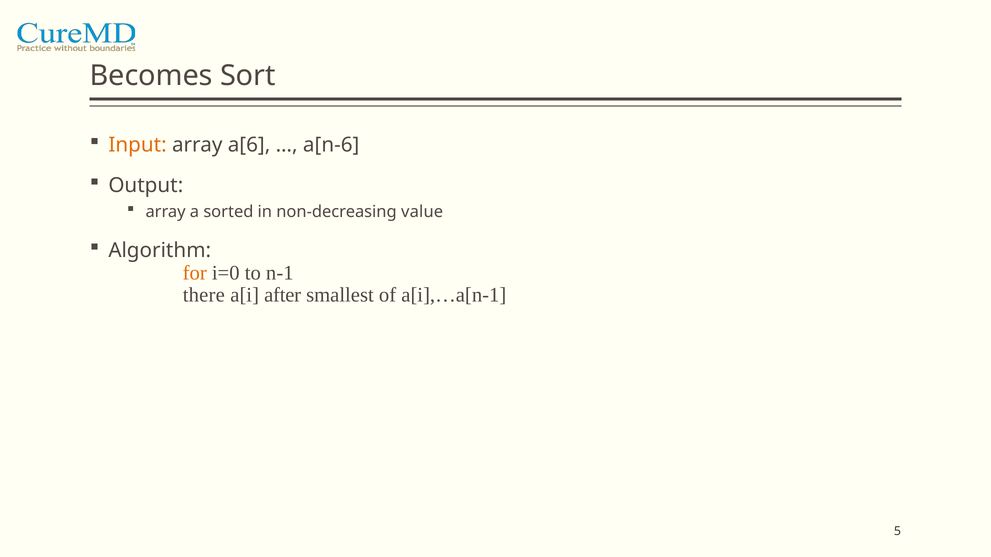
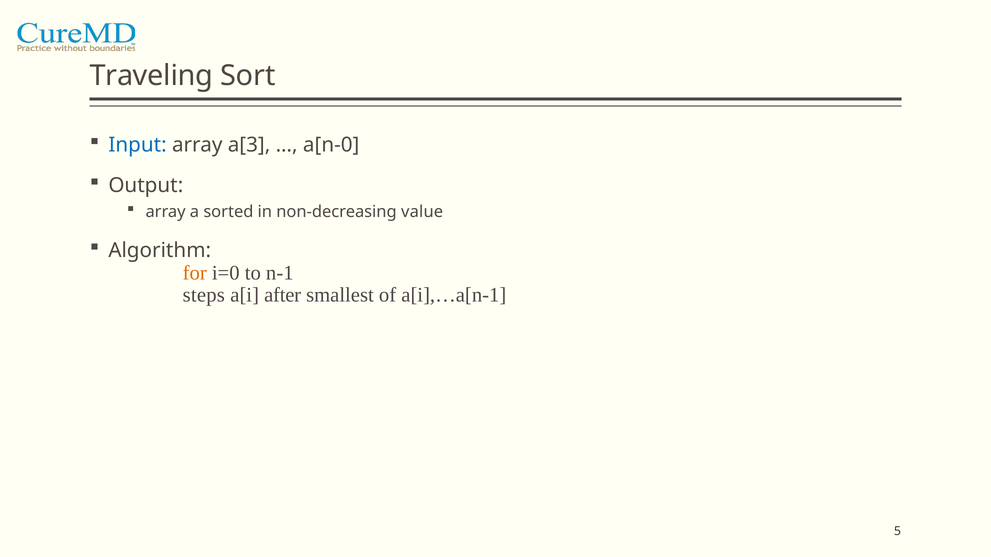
Becomes: Becomes -> Traveling (151, 76)
Input colour: orange -> blue (138, 145)
a[6: a[6 -> a[3 (249, 145)
a[n-6: a[n-6 -> a[n-0 (331, 145)
there: there -> steps (204, 295)
